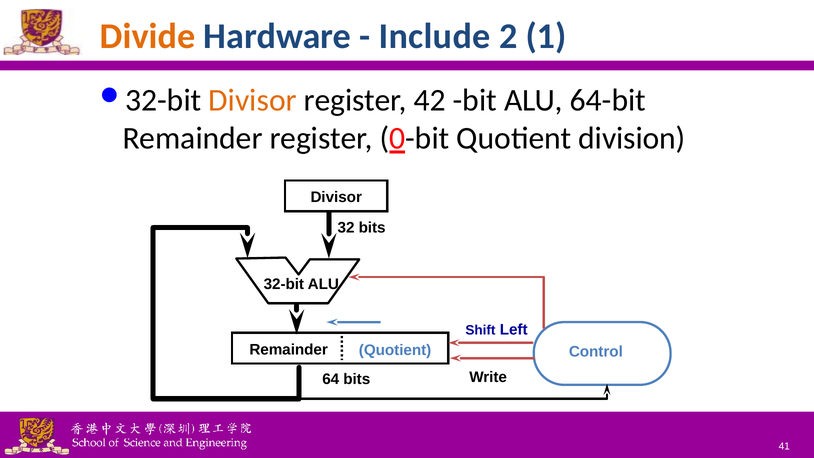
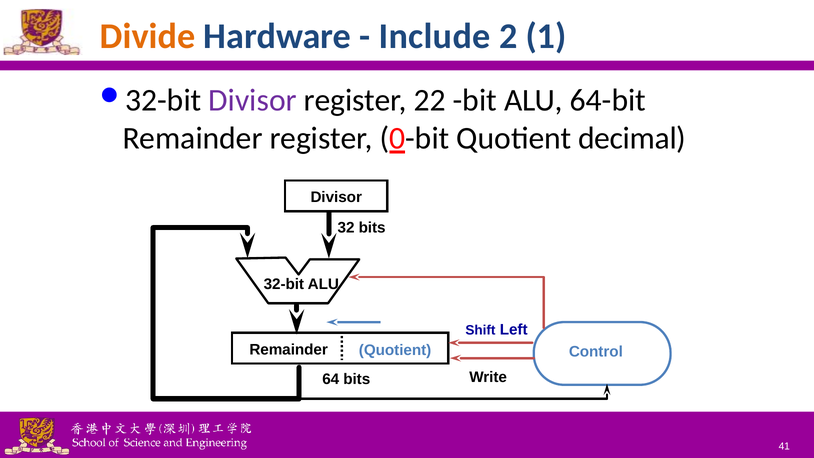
Divisor colour: orange -> purple (253, 100)
42: 42 -> 22 (430, 100)
division: division -> decimal (632, 138)
